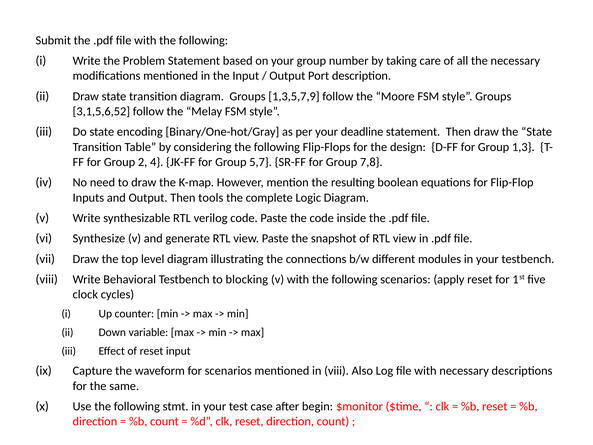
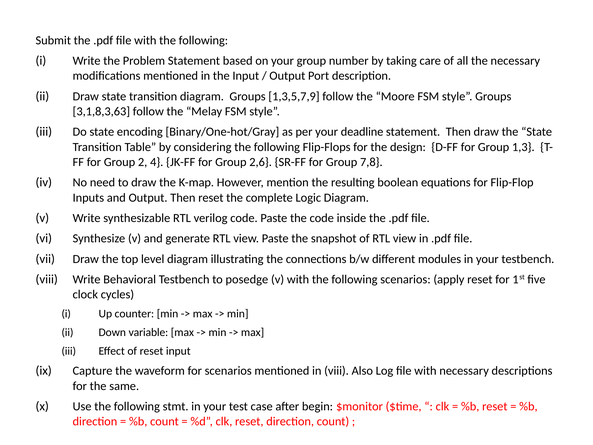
3,1,5,6,52: 3,1,5,6,52 -> 3,1,8,3,63 (101, 111)
5,7: 5,7 -> 2,6 (261, 162)
Then tools: tools -> reset (211, 198)
blocking: blocking -> posedge (247, 279)
